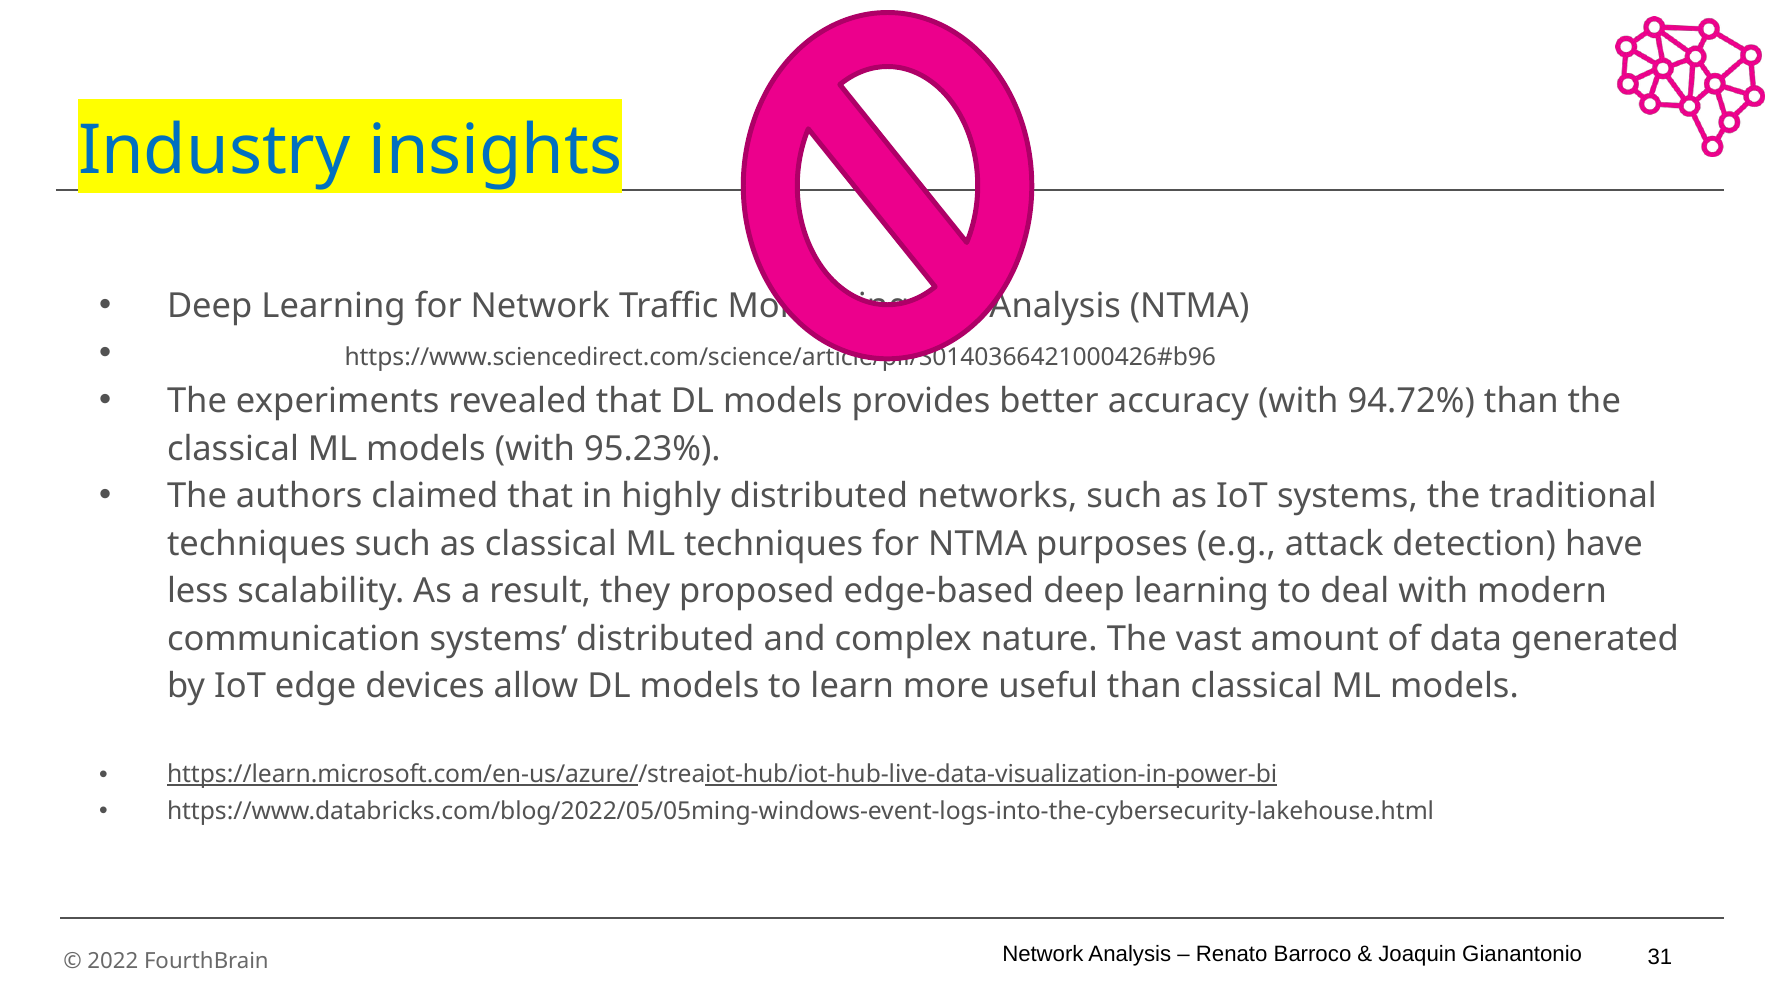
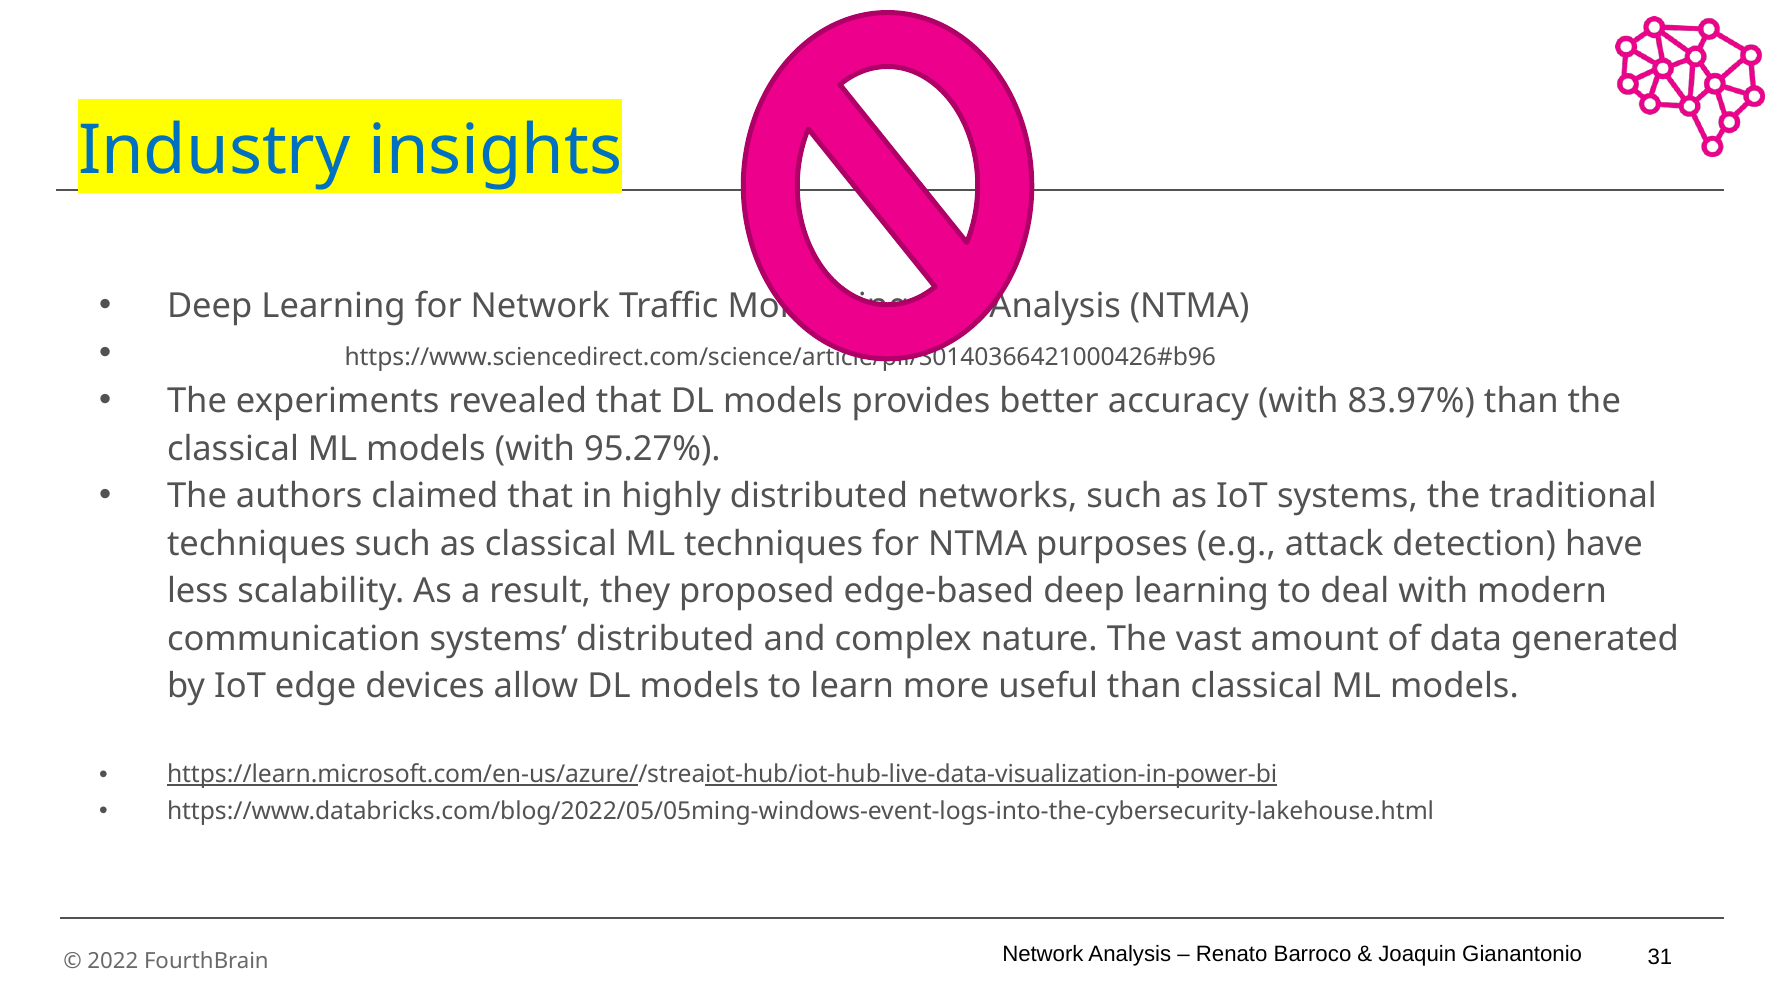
94.72%: 94.72% -> 83.97% (1411, 401)
95.23%: 95.23% -> 95.27% (652, 449)
